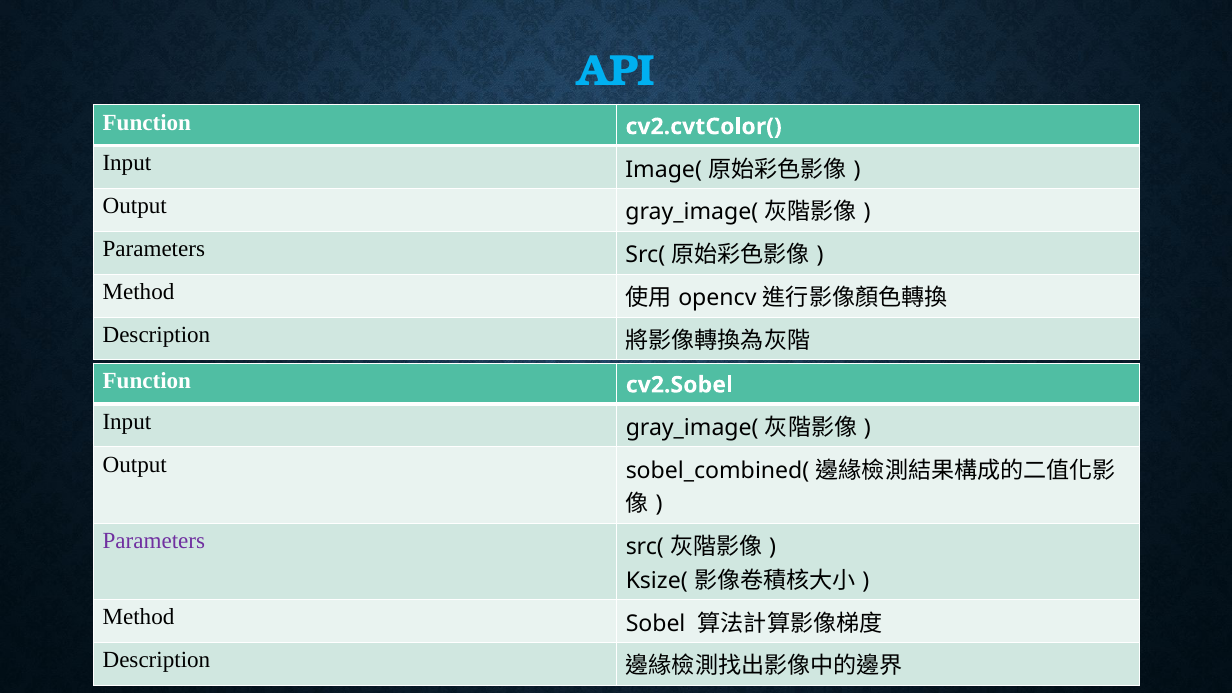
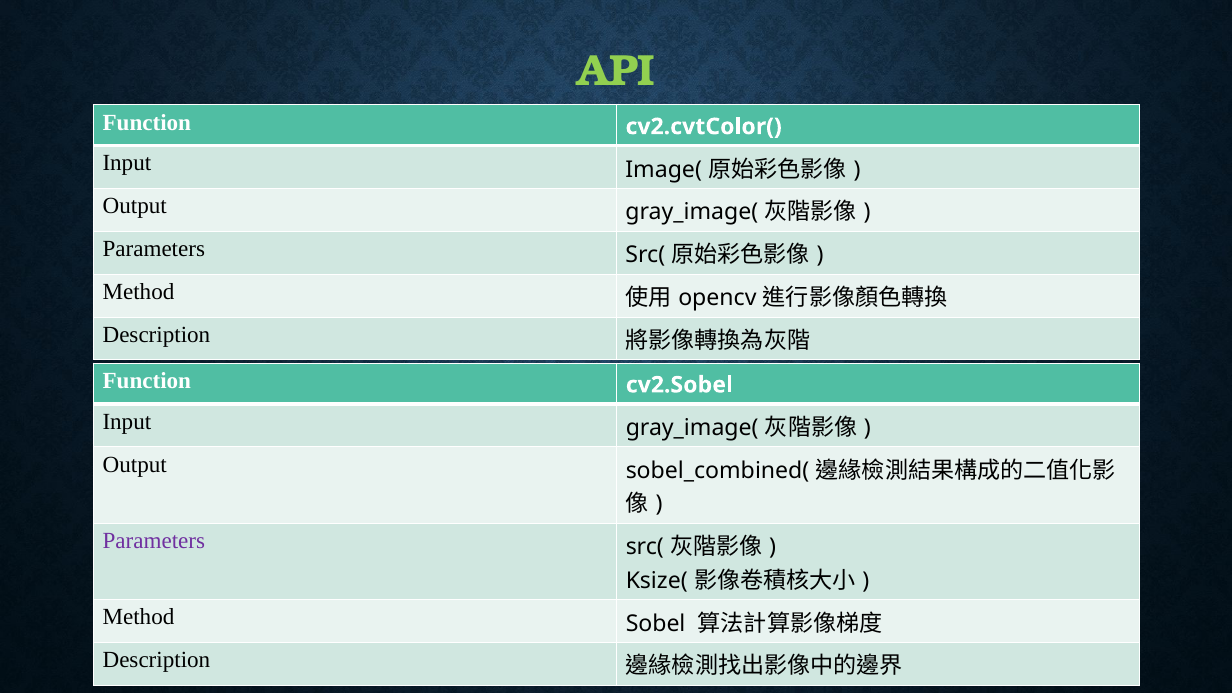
API colour: light blue -> light green (617, 71)
